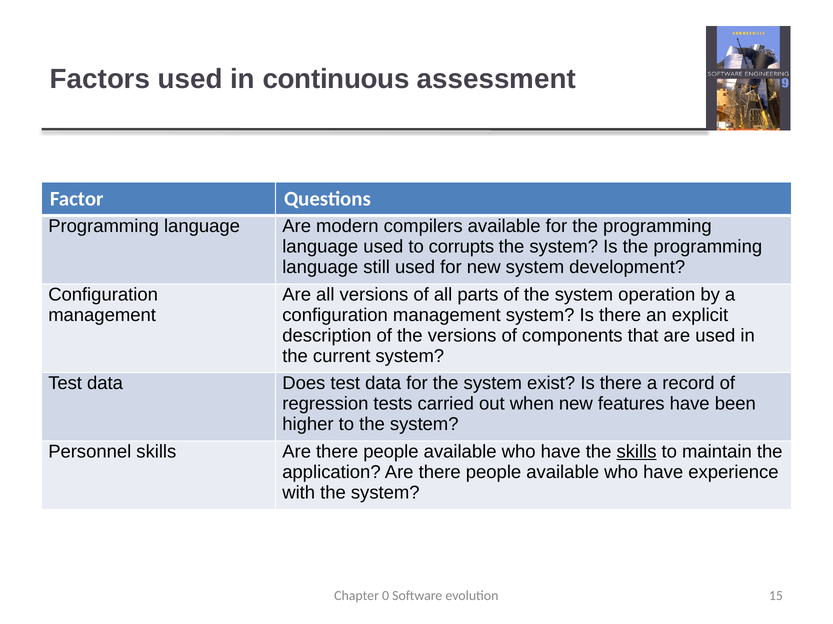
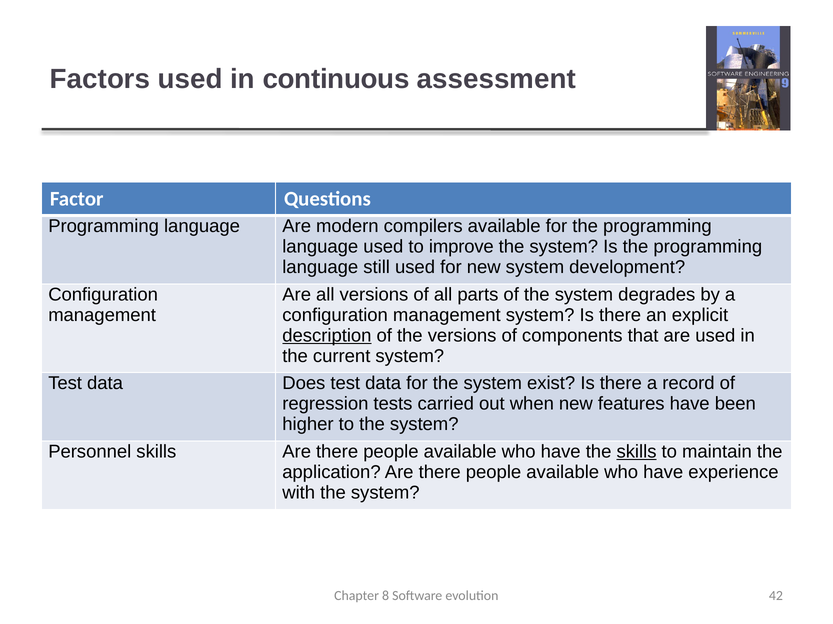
corrupts: corrupts -> improve (461, 247)
operation: operation -> degrades (657, 295)
description underline: none -> present (327, 336)
0: 0 -> 8 (386, 596)
15: 15 -> 42 (776, 596)
